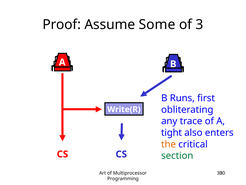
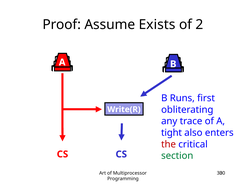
Some: Some -> Exists (157, 25)
3: 3 -> 2 (200, 25)
the colour: orange -> red (169, 144)
